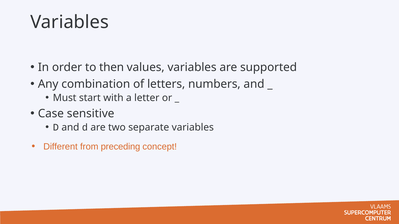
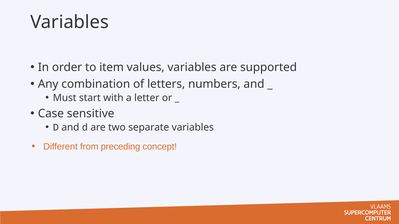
then: then -> item (112, 67)
